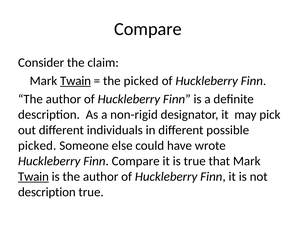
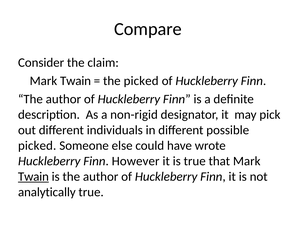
Twain underline: present -> none (76, 81)
Finn Compare: Compare -> However (136, 161)
description: description -> analytically (47, 192)
